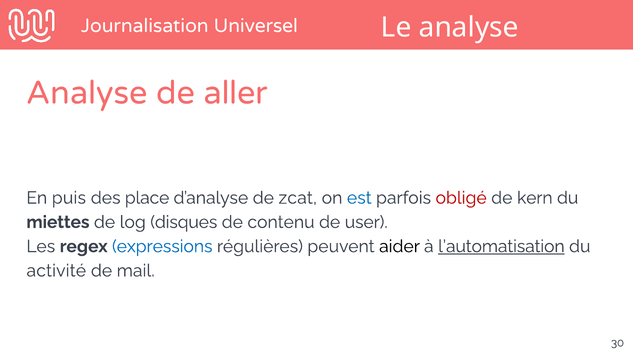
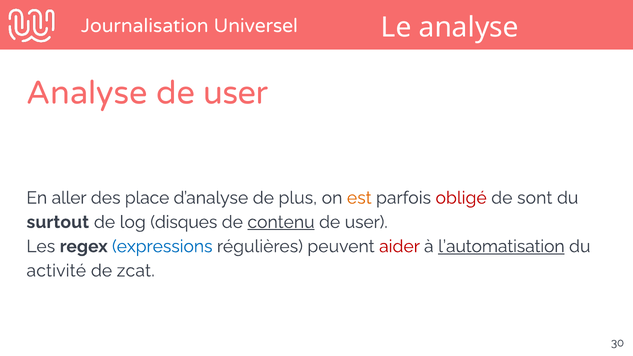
Analyse de aller: aller -> user (236, 93)
puis: puis -> aller (69, 198)
zcat: zcat -> plus (298, 198)
est colour: blue -> orange (359, 198)
kern: kern -> sont (535, 198)
miettes: miettes -> surtout (58, 222)
contenu underline: none -> present (281, 222)
aider colour: black -> red (400, 246)
mail: mail -> zcat (136, 271)
